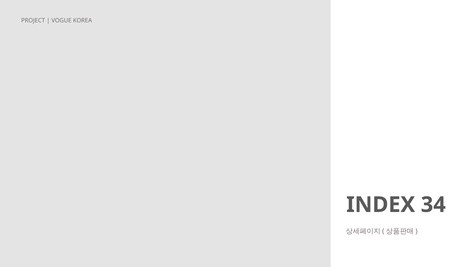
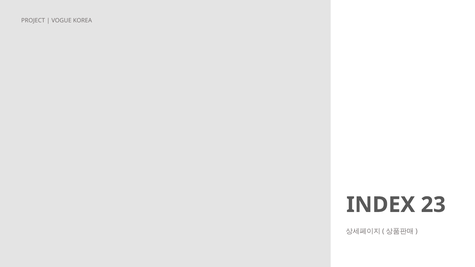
34: 34 -> 23 (433, 205)
